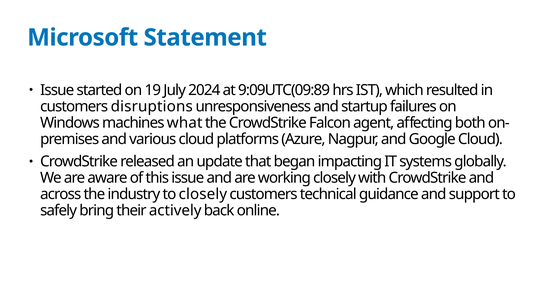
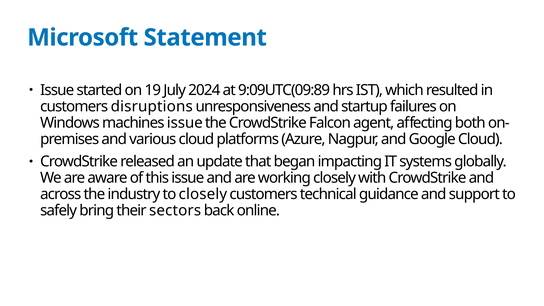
machines what: what -> issue (185, 123)
actively: actively -> sectors (175, 211)
